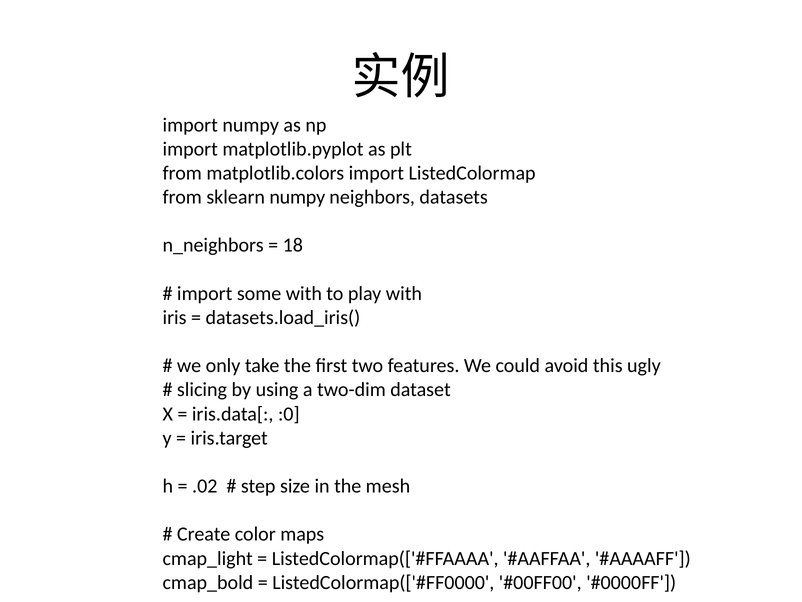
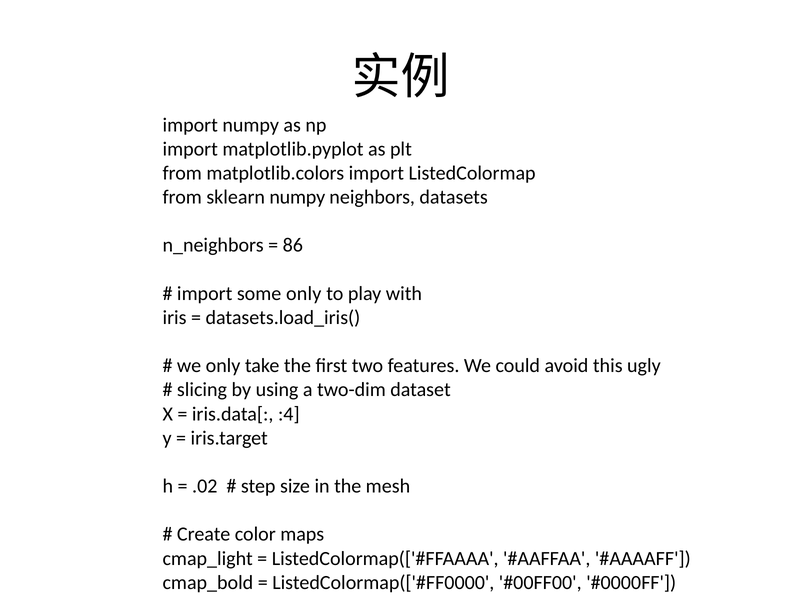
18: 18 -> 86 (293, 245)
some with: with -> only (304, 293)
:0: :0 -> :4 (289, 414)
